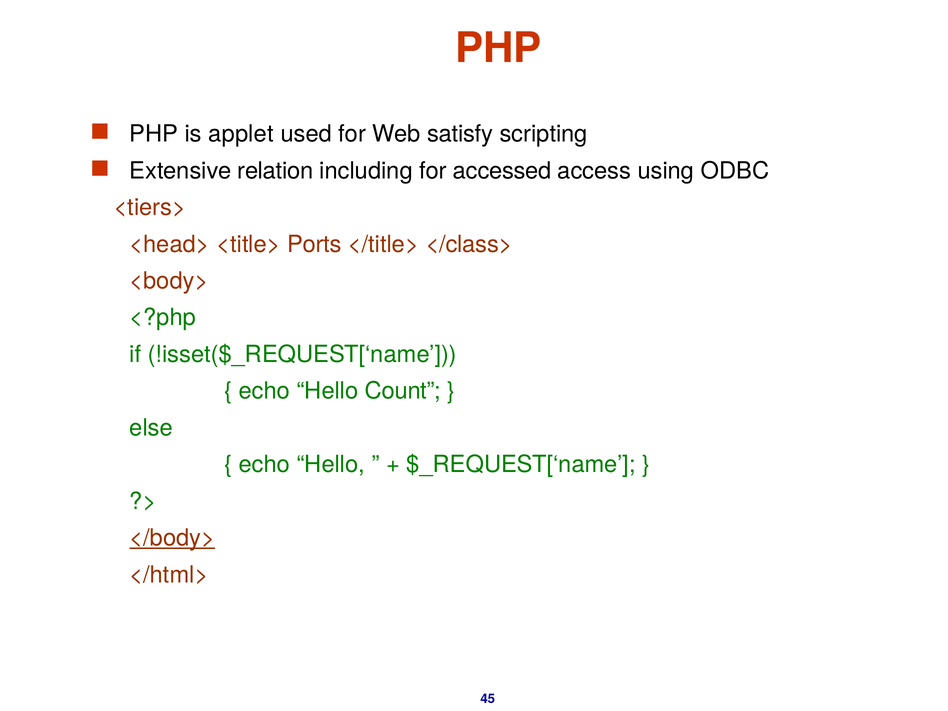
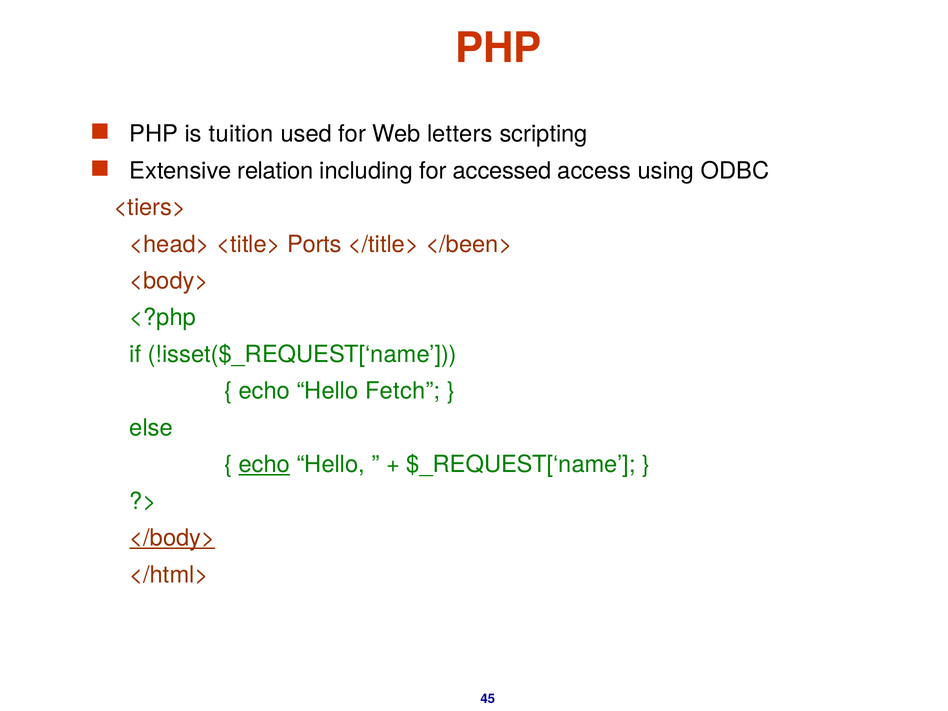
applet: applet -> tuition (241, 134)
satisfy: satisfy -> letters (460, 134)
</class>: </class> -> </been> (469, 244)
Count: Count -> Fetch (403, 391)
echo underline: none -> present (264, 465)
